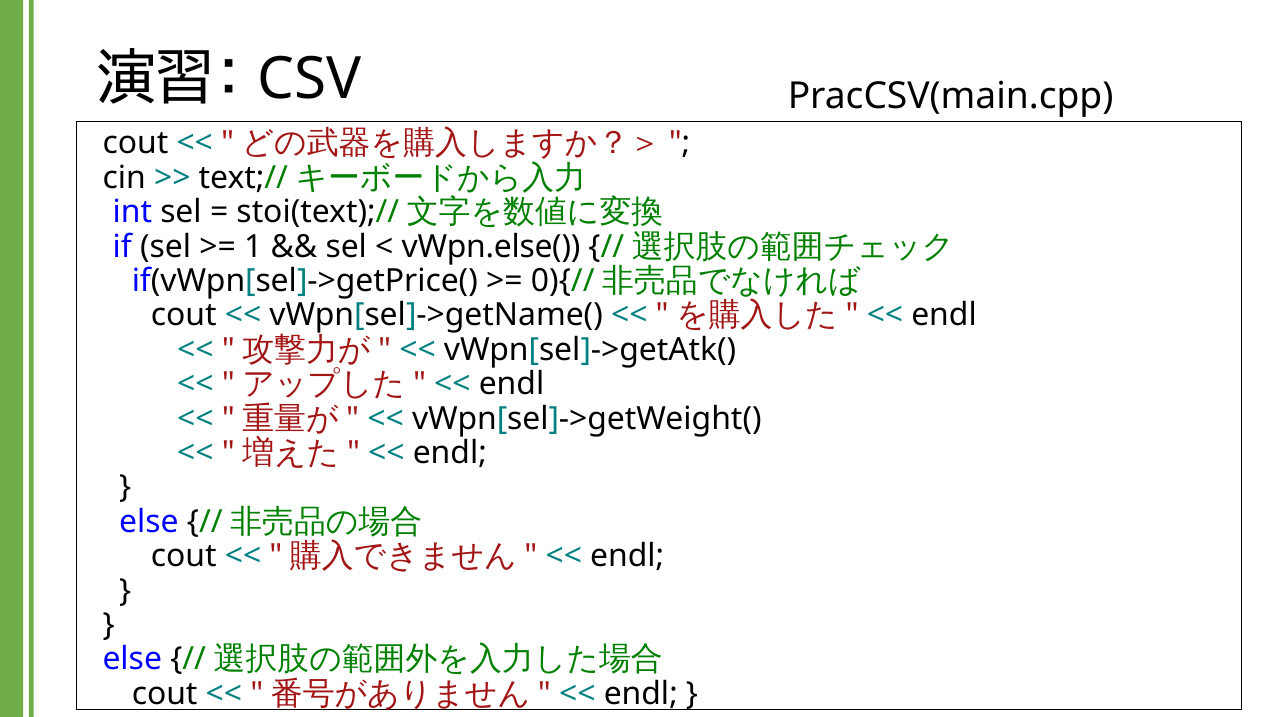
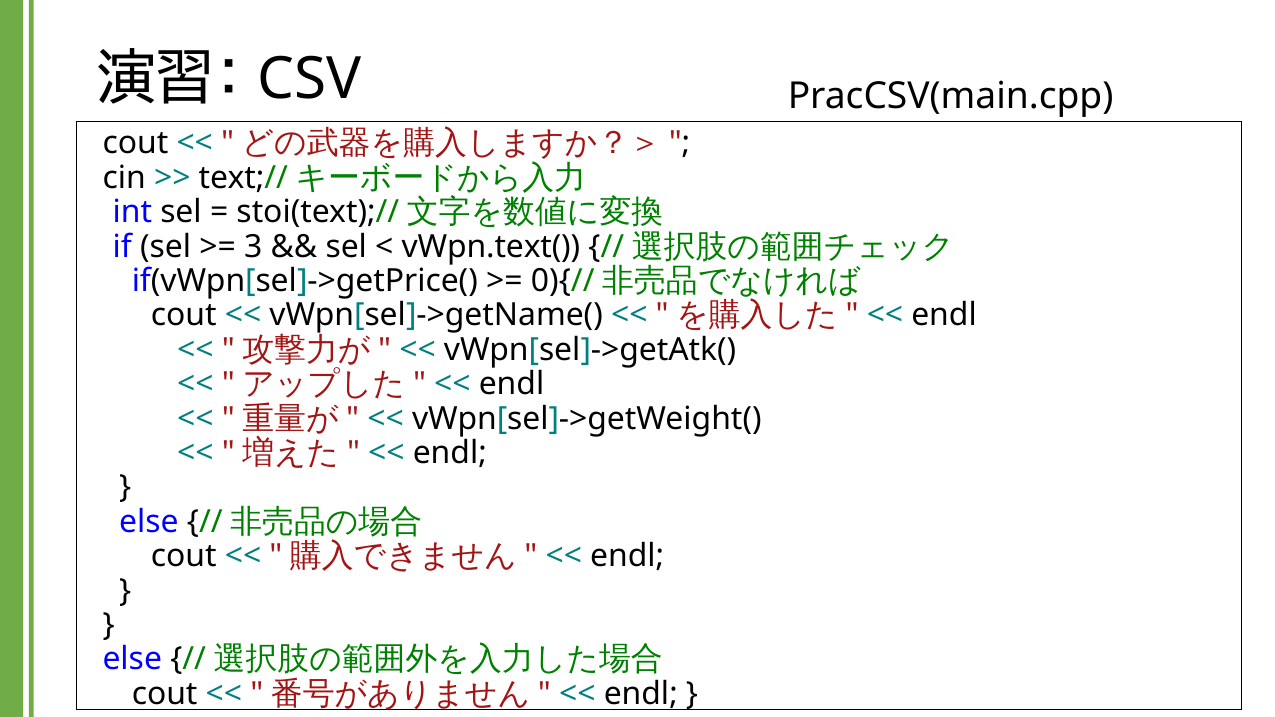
1: 1 -> 3 (253, 247)
vWpn.else(: vWpn.else( -> vWpn.text( (491, 247)
